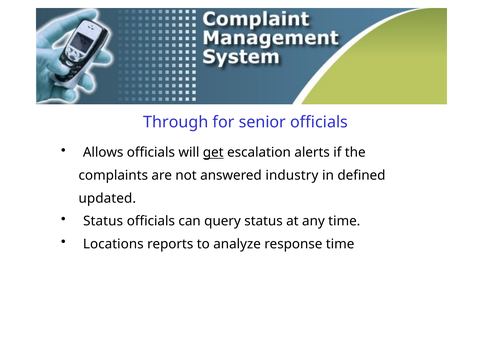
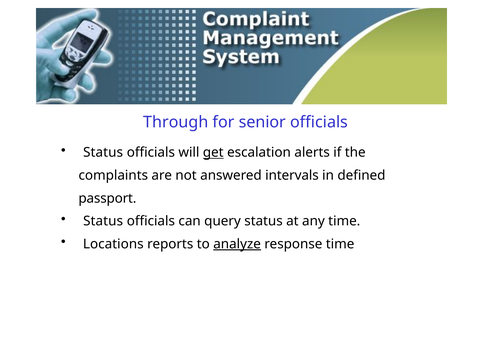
Allows: Allows -> Status (103, 152)
industry: industry -> intervals (292, 175)
updated: updated -> passport (107, 198)
analyze underline: none -> present (237, 244)
